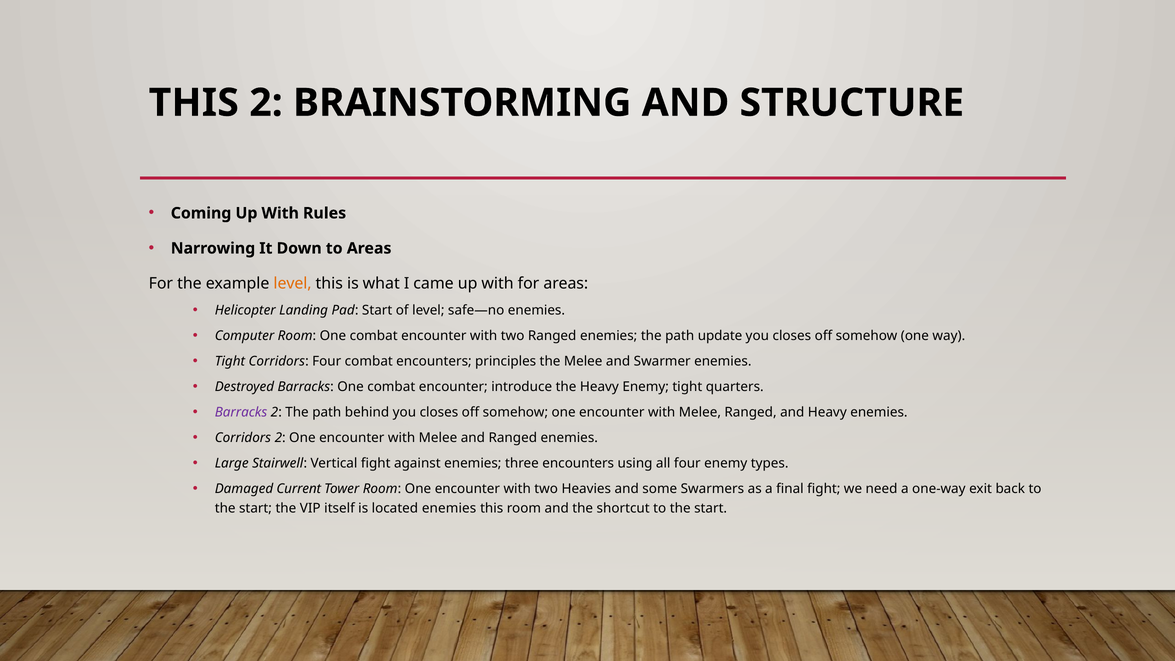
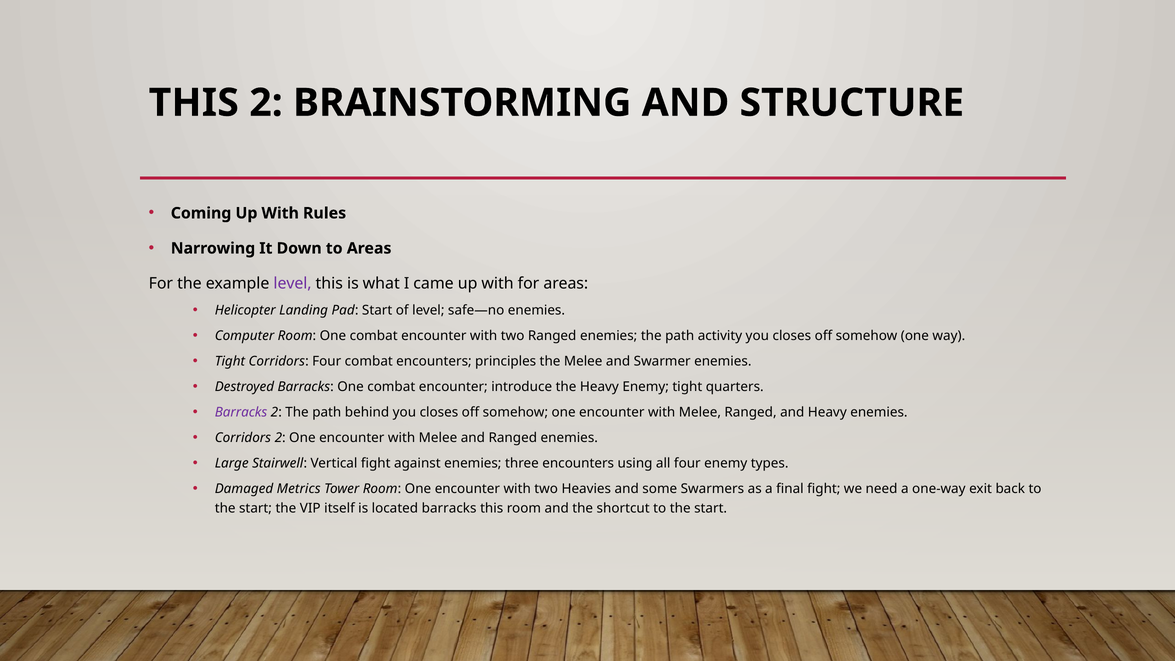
level colour: orange -> purple (293, 284)
update: update -> activity (720, 336)
Current: Current -> Metrics (299, 489)
located enemies: enemies -> barracks (449, 508)
